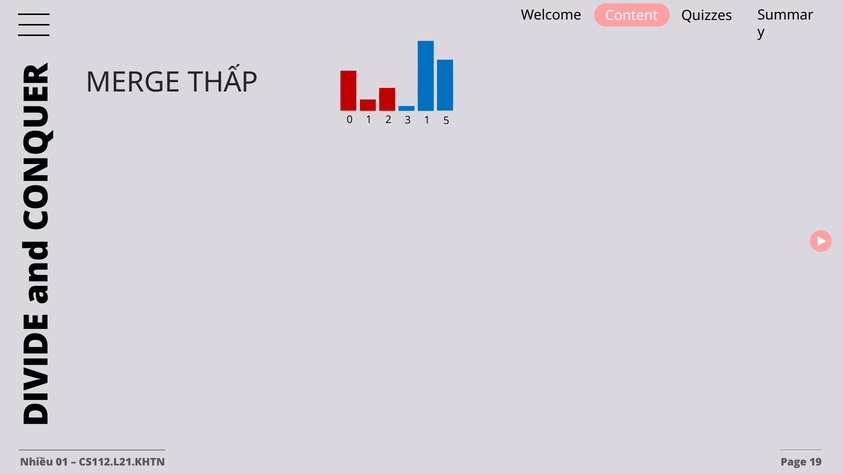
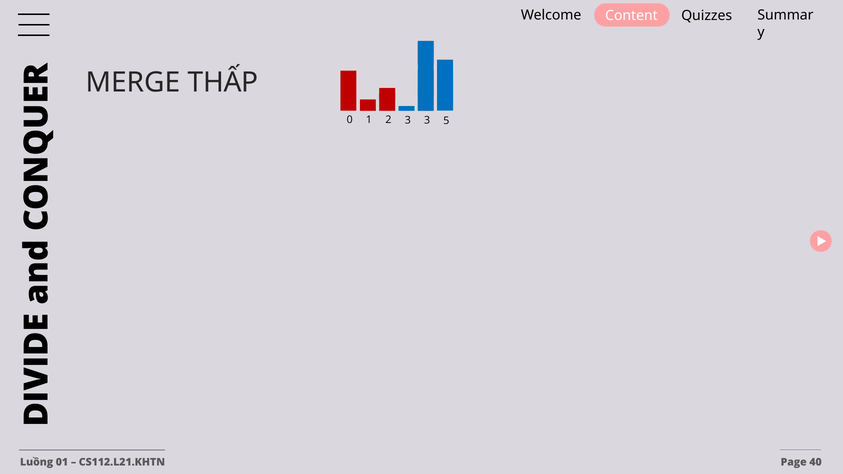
3 1: 1 -> 3 (427, 121)
Nhiều: Nhiều -> Luồng (37, 463)
19: 19 -> 40 (816, 463)
